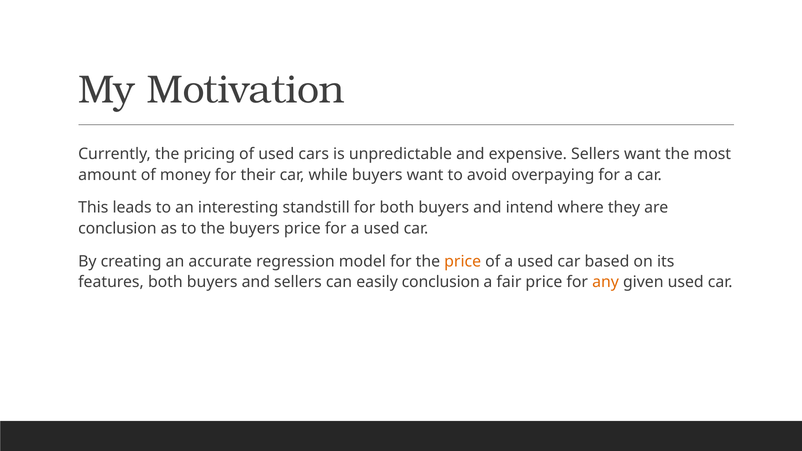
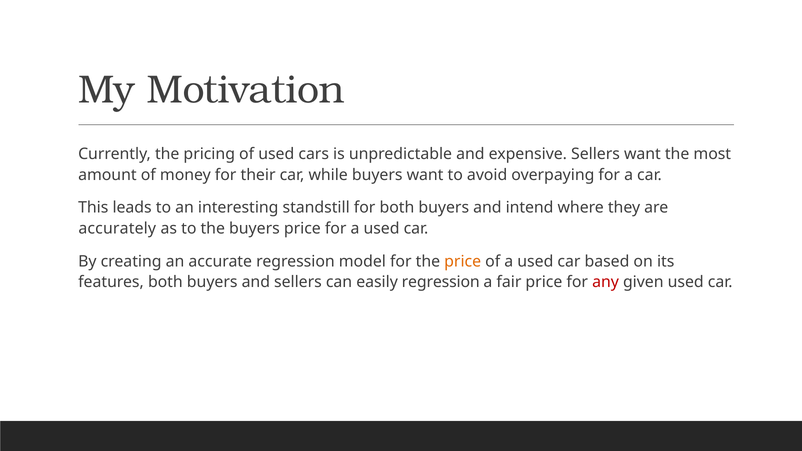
conclusion: conclusion -> accurately (117, 229)
easily conclusion: conclusion -> regression (441, 282)
any colour: orange -> red (606, 282)
